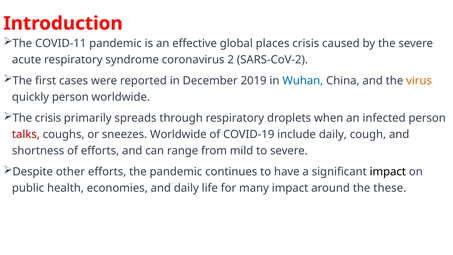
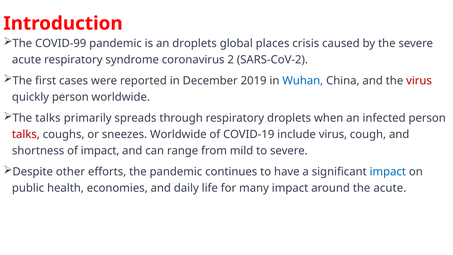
COVID-11: COVID-11 -> COVID-99 (61, 43)
an effective: effective -> droplets (195, 43)
virus colour: orange -> red (419, 81)
The crisis: crisis -> talks (48, 118)
include daily: daily -> virus (333, 134)
of efforts: efforts -> impact (100, 151)
impact colour: black -> blue (388, 172)
the these: these -> acute (390, 188)
